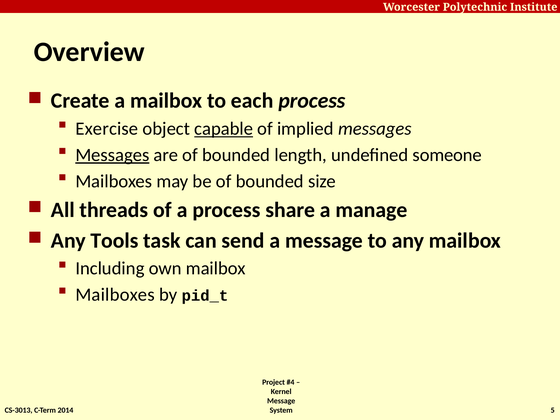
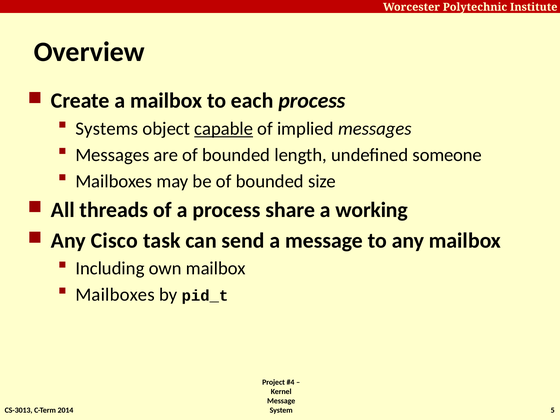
Exercise: Exercise -> Systems (107, 129)
Messages underline: present -> none (112, 155)
manage: manage -> working (372, 210)
Tools: Tools -> Cisco (114, 241)
